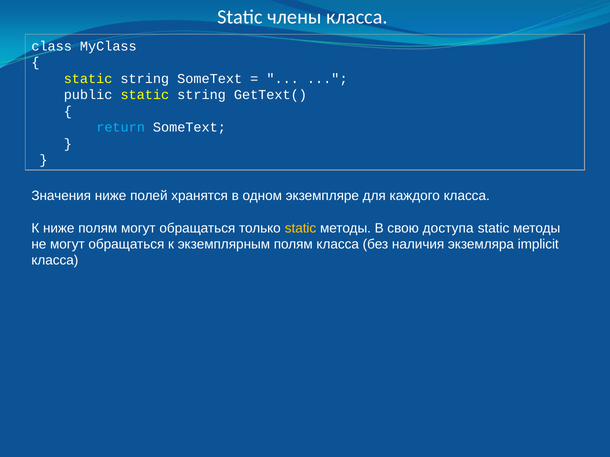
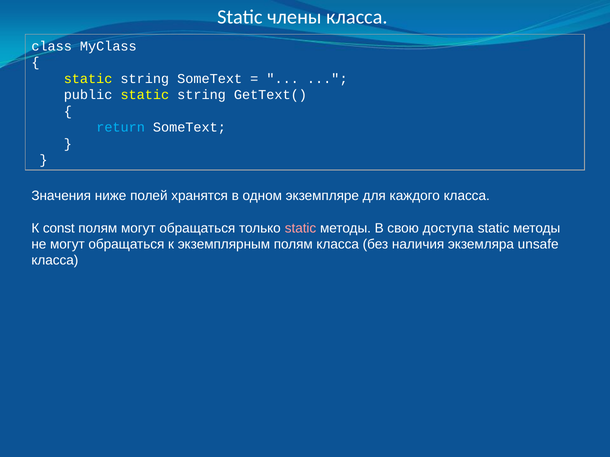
К ниже: ниже -> const (59, 228)
static colour: yellow -> pink (301, 228)
implicit: implicit -> unsafe (538, 245)
